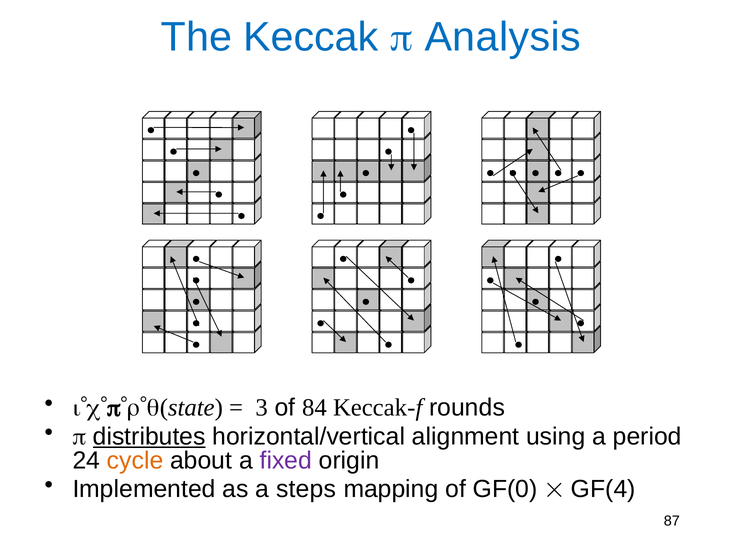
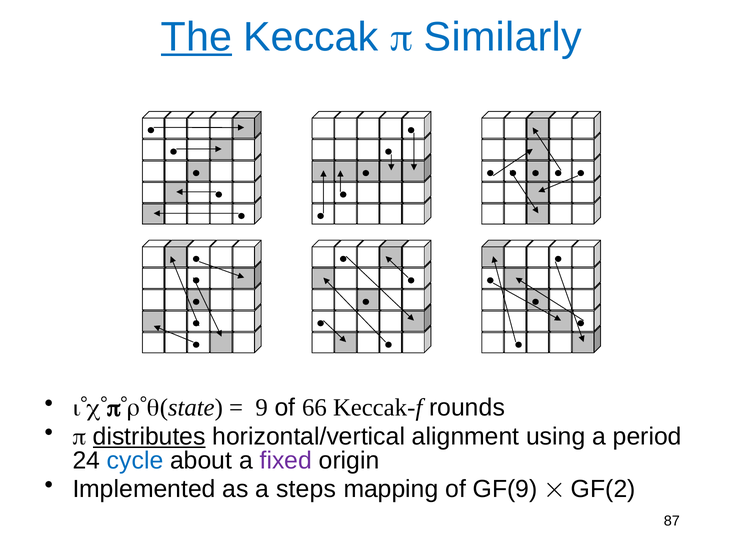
The underline: none -> present (196, 37)
Analysis: Analysis -> Similarly (503, 37)
3: 3 -> 9 (262, 408)
84: 84 -> 66 (314, 408)
cycle colour: orange -> blue (135, 461)
GF(0: GF(0 -> GF(9 (505, 489)
GF(4: GF(4 -> GF(2 (603, 489)
